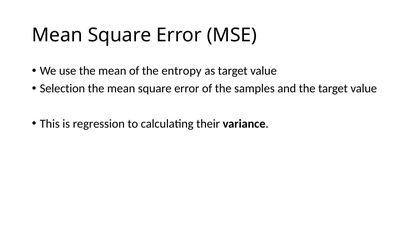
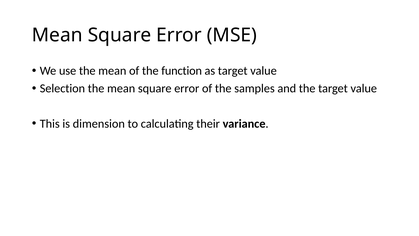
entropy: entropy -> function (182, 71)
regression: regression -> dimension (99, 124)
